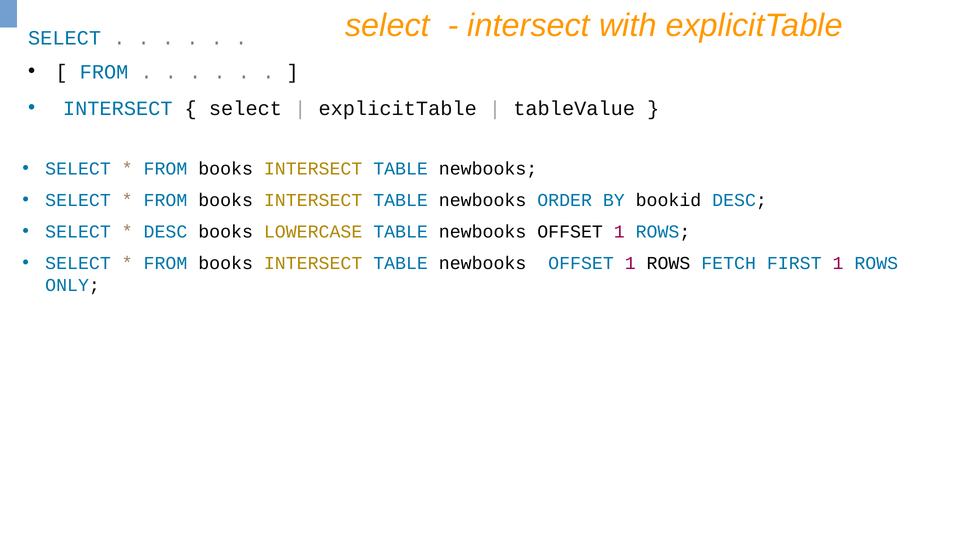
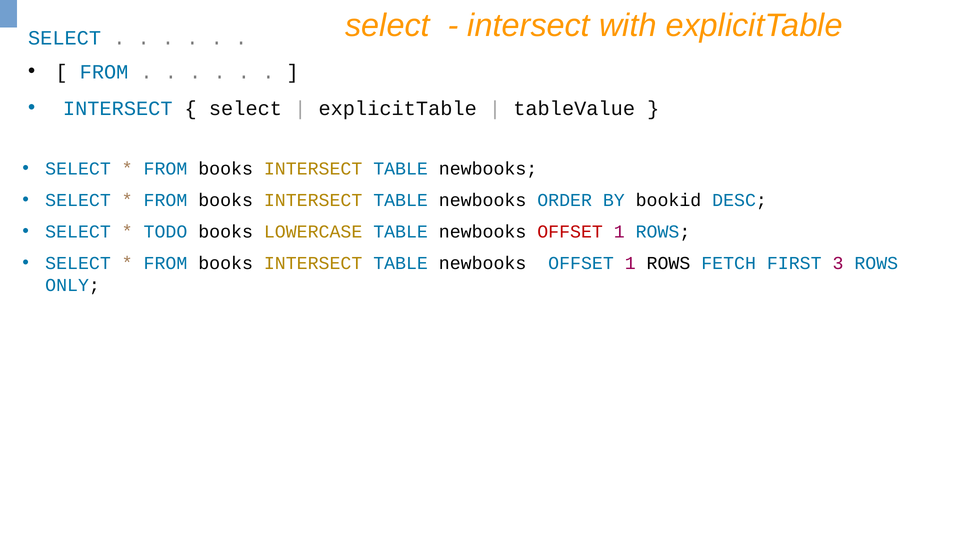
DESC: DESC -> TODO (165, 232)
OFFSET colour: black -> red (570, 232)
FIRST 1: 1 -> 3 (838, 263)
